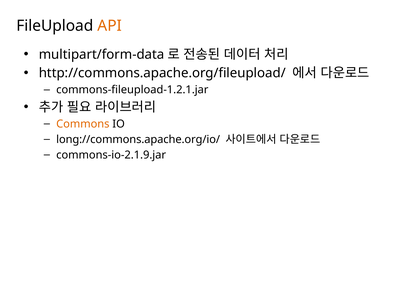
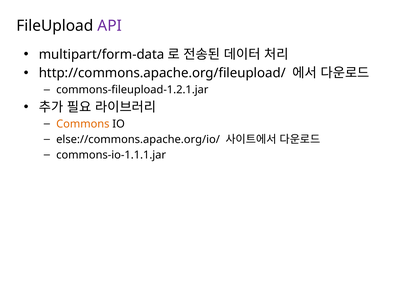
API colour: orange -> purple (110, 26)
long://commons.apache.org/io/: long://commons.apache.org/io/ -> else://commons.apache.org/io/ (138, 139)
commons-io-2.1.9.jar: commons-io-2.1.9.jar -> commons-io-1.1.1.jar (111, 155)
